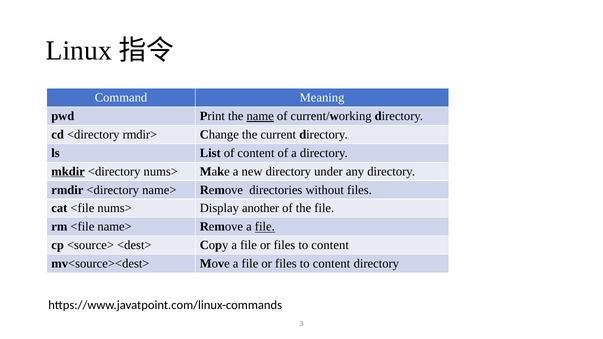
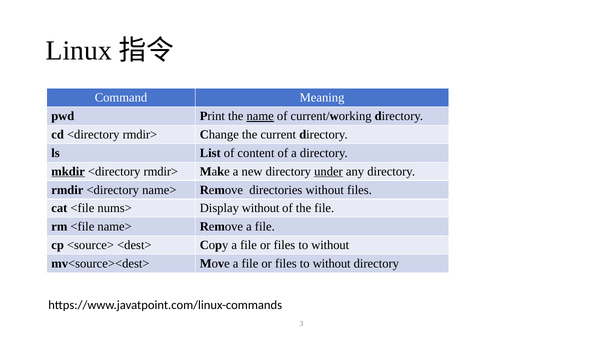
nums>: nums> -> rmdir> (161, 171)
under underline: none -> present (329, 171)
Display another: another -> without (261, 208)
file underline: present -> none (265, 227)
content: content -> without (330, 245)
content: content -> without (332, 264)
